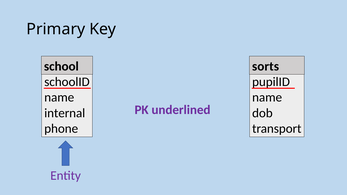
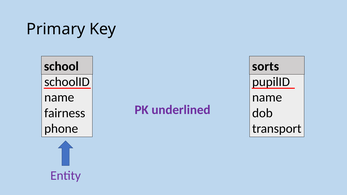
internal: internal -> fairness (65, 113)
